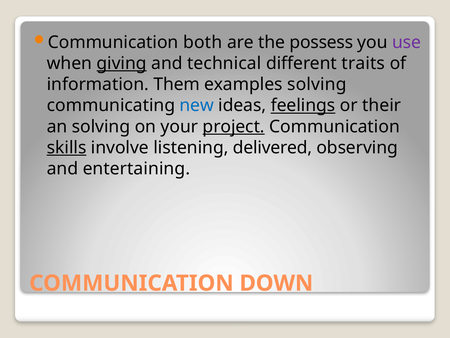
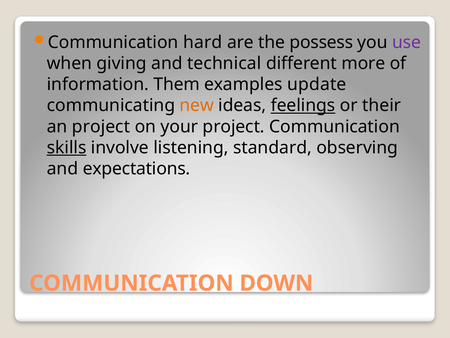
both: both -> hard (203, 42)
giving underline: present -> none (122, 63)
traits: traits -> more (363, 63)
examples solving: solving -> update (317, 84)
new colour: blue -> orange (197, 105)
an solving: solving -> project (101, 126)
project underline: present -> none (234, 126)
delivered: delivered -> standard (272, 147)
entertaining: entertaining -> expectations (136, 168)
